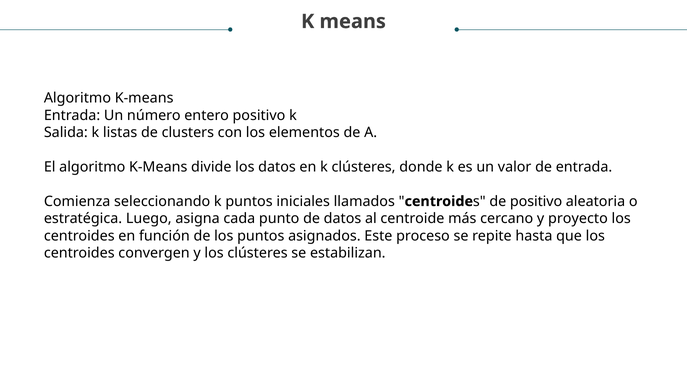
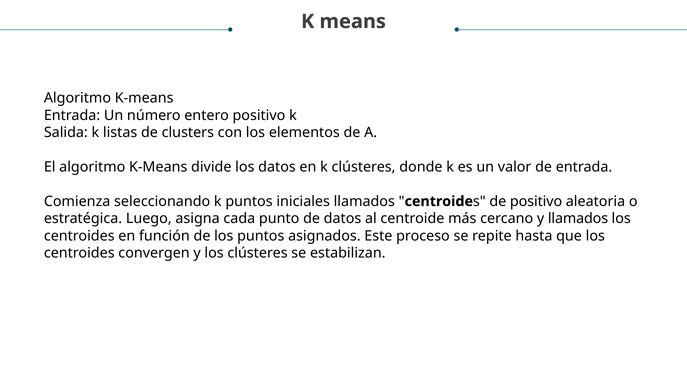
y proyecto: proyecto -> llamados (578, 218)
